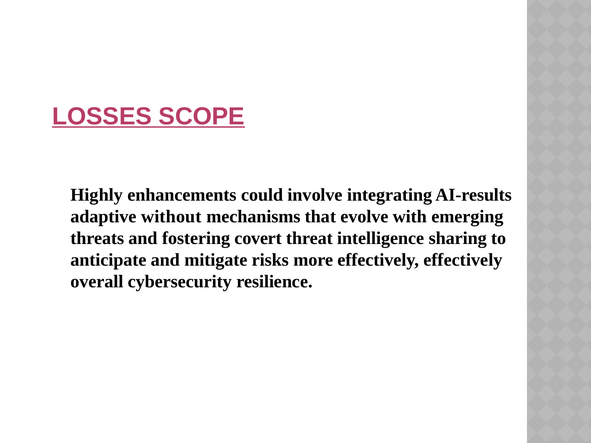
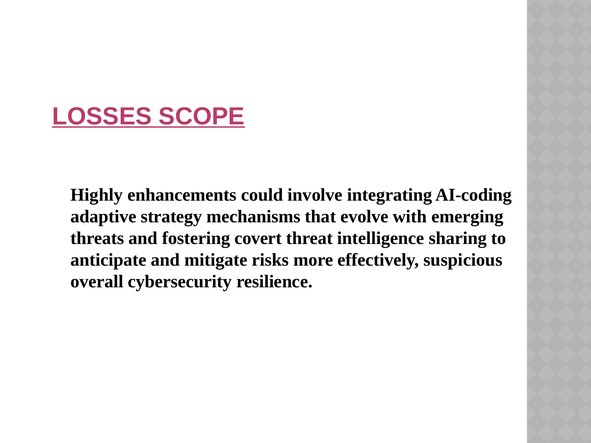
AI-results: AI-results -> AI-coding (474, 195)
without: without -> strategy (171, 217)
effectively effectively: effectively -> suspicious (463, 260)
